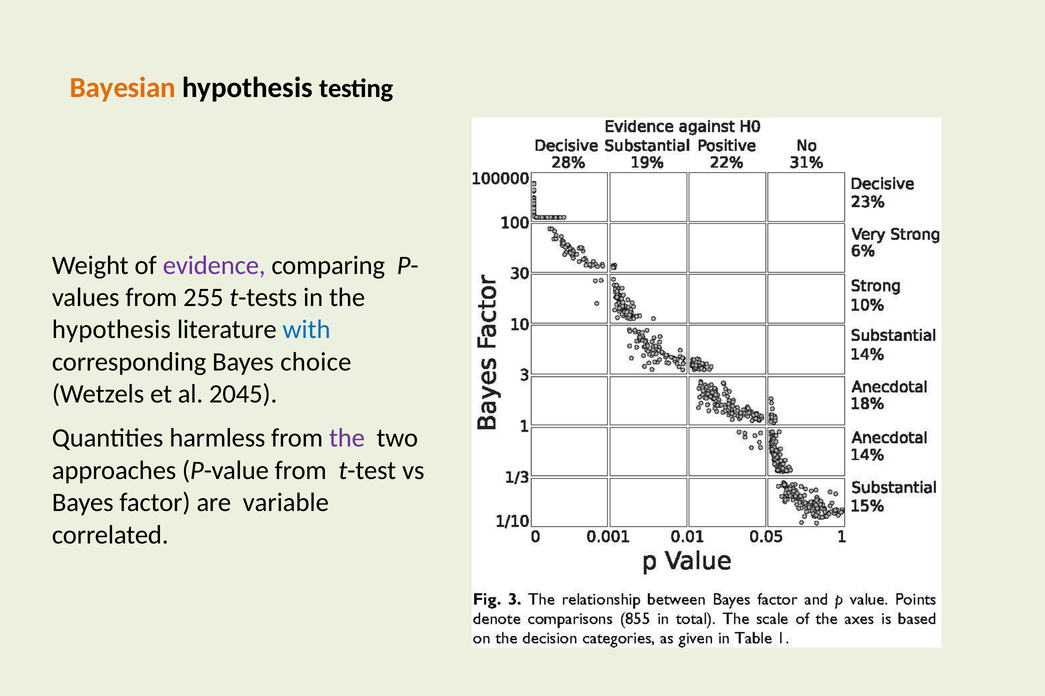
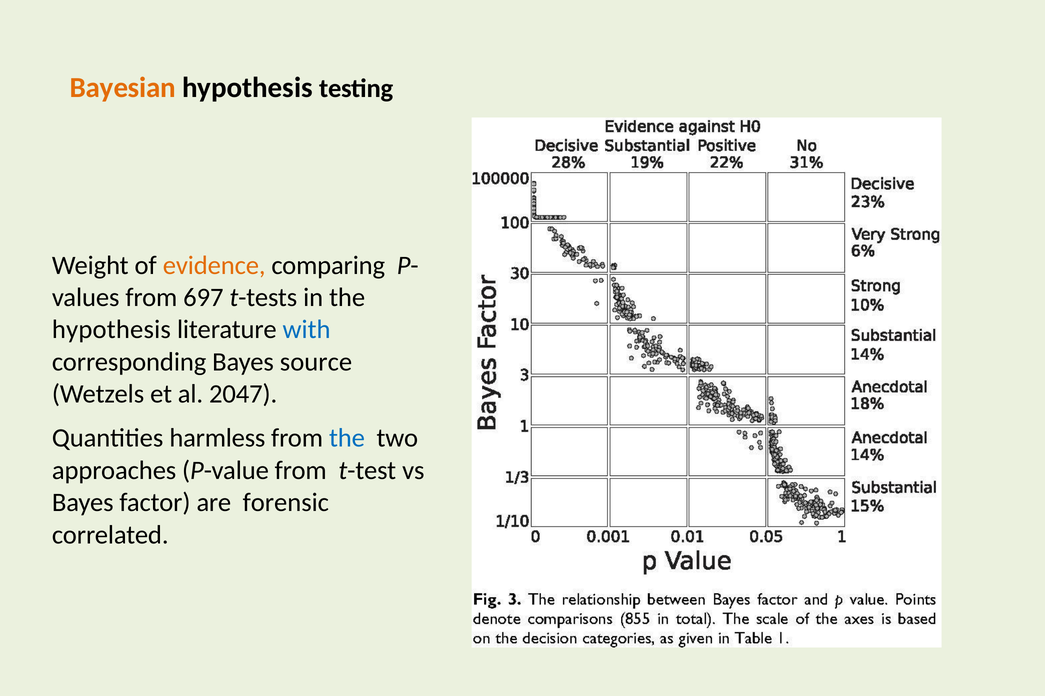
evidence colour: purple -> orange (214, 266)
255: 255 -> 697 (203, 298)
choice: choice -> source (316, 362)
2045: 2045 -> 2047 (243, 394)
the colour: purple -> blue (347, 439)
variable: variable -> forensic (286, 503)
